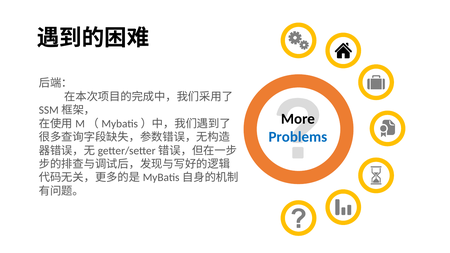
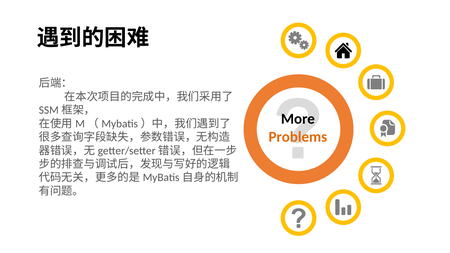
Problems colour: blue -> orange (298, 137)
